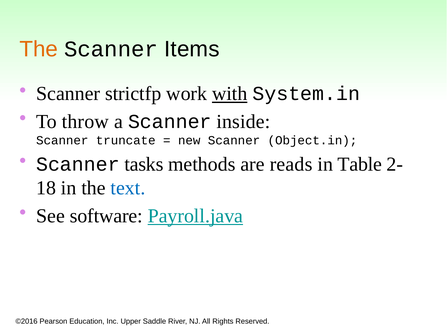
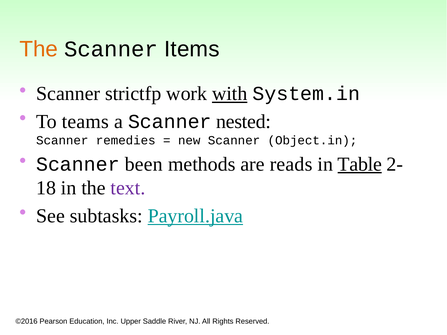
throw: throw -> teams (85, 122)
inside: inside -> nested (244, 122)
truncate: truncate -> remedies (126, 140)
tasks: tasks -> been (144, 164)
Table underline: none -> present (360, 164)
text colour: blue -> purple (128, 188)
software: software -> subtasks (106, 216)
